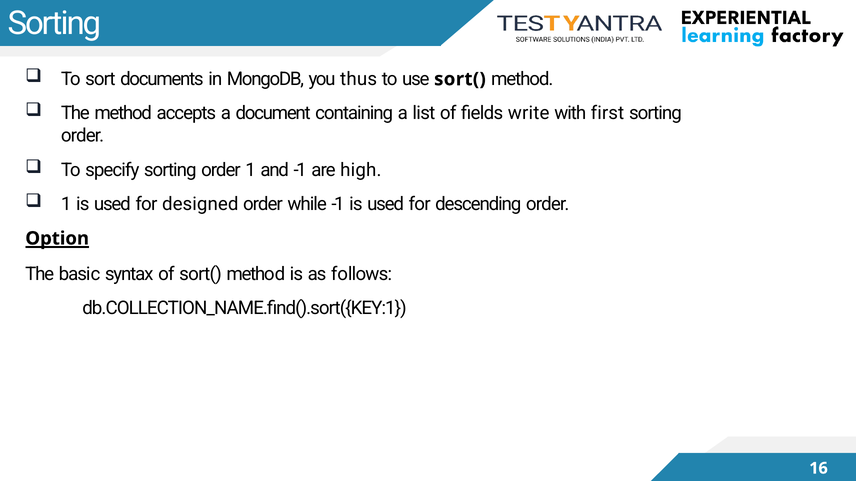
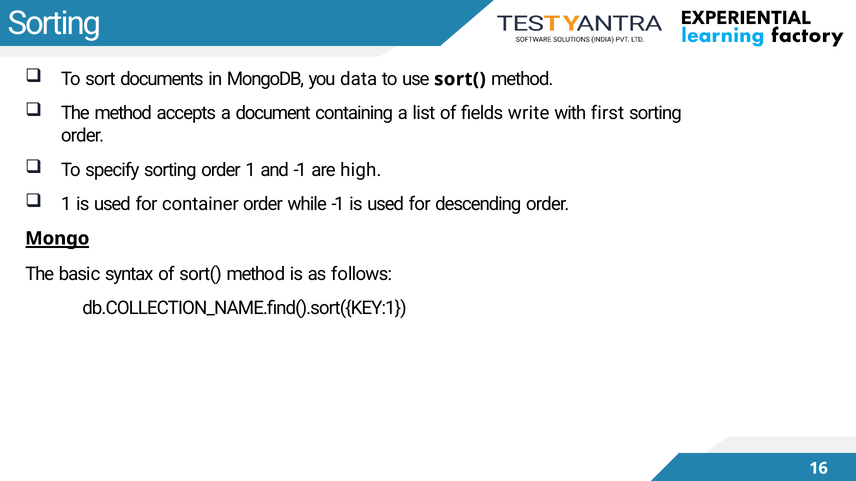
thus: thus -> data (359, 79)
designed: designed -> container (200, 204)
Option: Option -> Mongo (57, 239)
